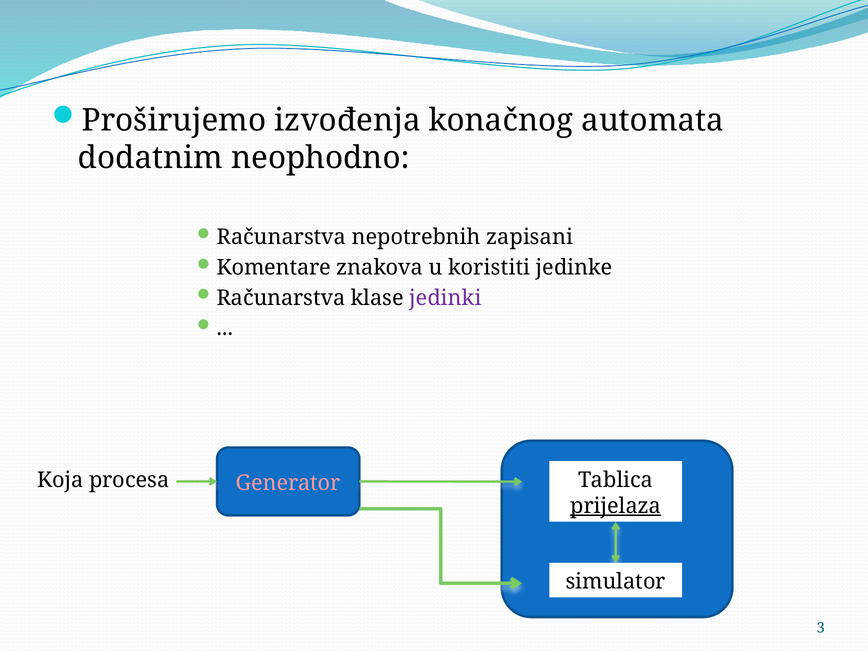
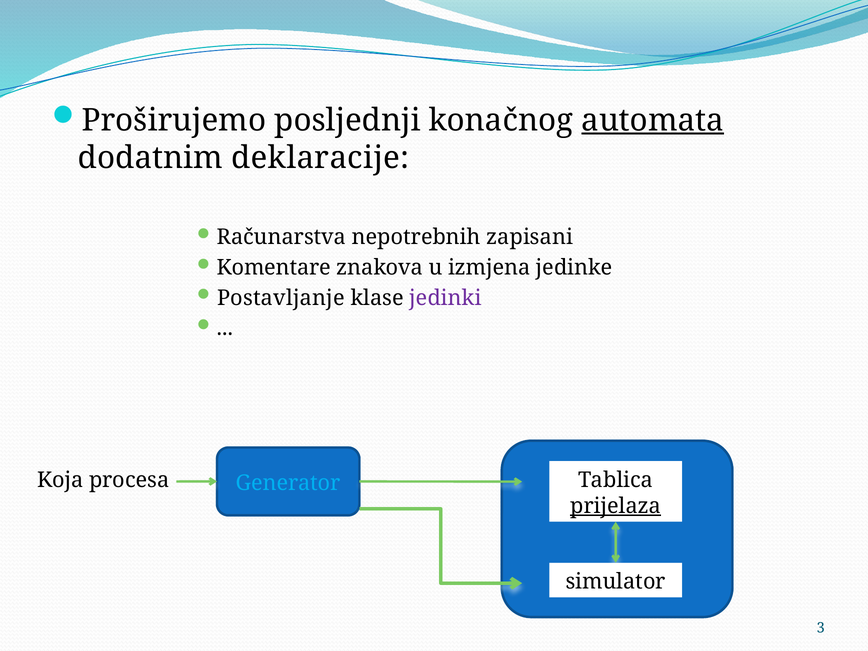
izvođenja: izvođenja -> posljednji (348, 120)
automata underline: none -> present (653, 120)
neophodno: neophodno -> deklaracije (320, 158)
koristiti: koristiti -> izmjena (489, 267)
Računarstva: Računarstva -> Postavljanje (281, 298)
Generator colour: pink -> light blue (288, 483)
